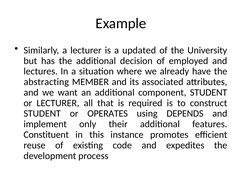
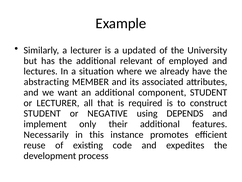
decision: decision -> relevant (136, 61)
OPERATES: OPERATES -> NEGATIVE (108, 113)
Constituent: Constituent -> Necessarily (46, 134)
